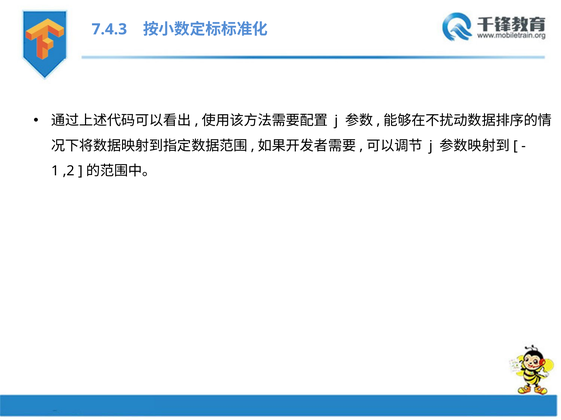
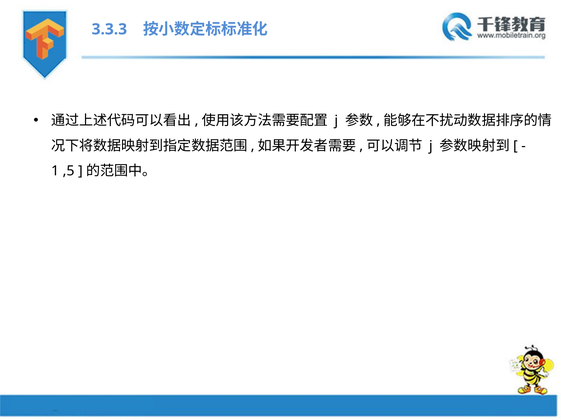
7.4.3: 7.4.3 -> 3.3.3 (109, 29)
,2: ,2 -> ,5 (69, 171)
